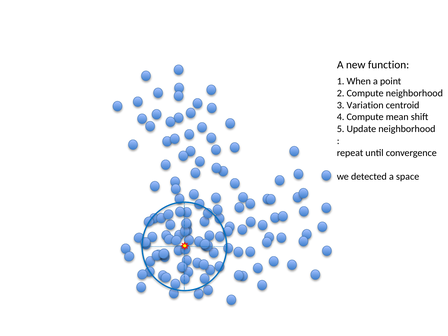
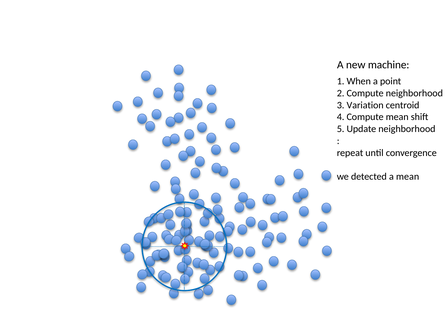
function: function -> machine (389, 65)
a space: space -> mean (408, 177)
